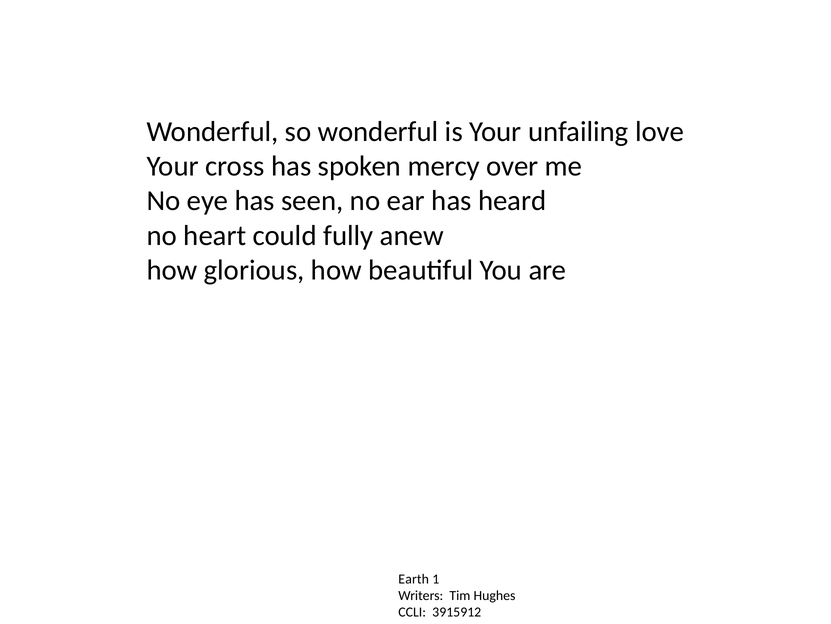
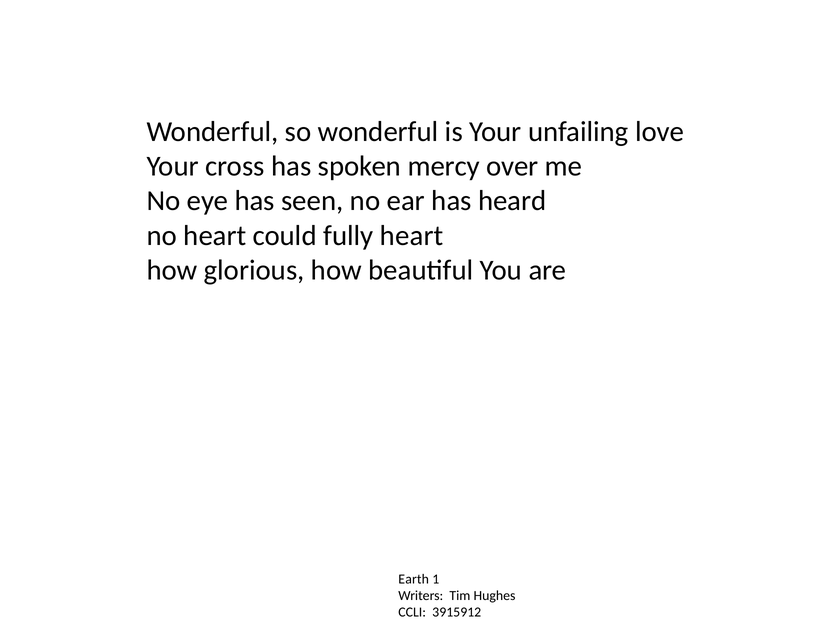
fully anew: anew -> heart (412, 235)
